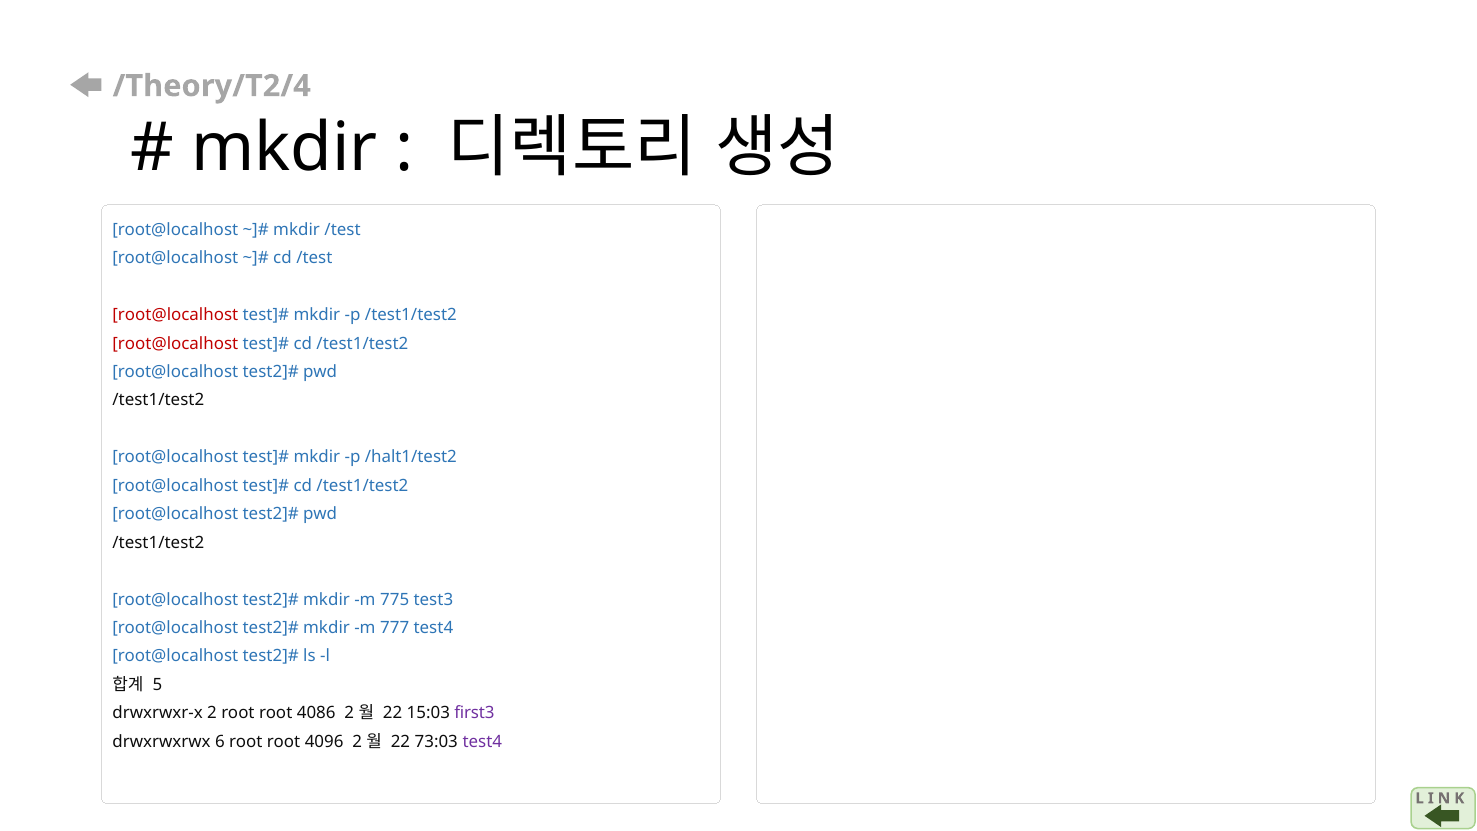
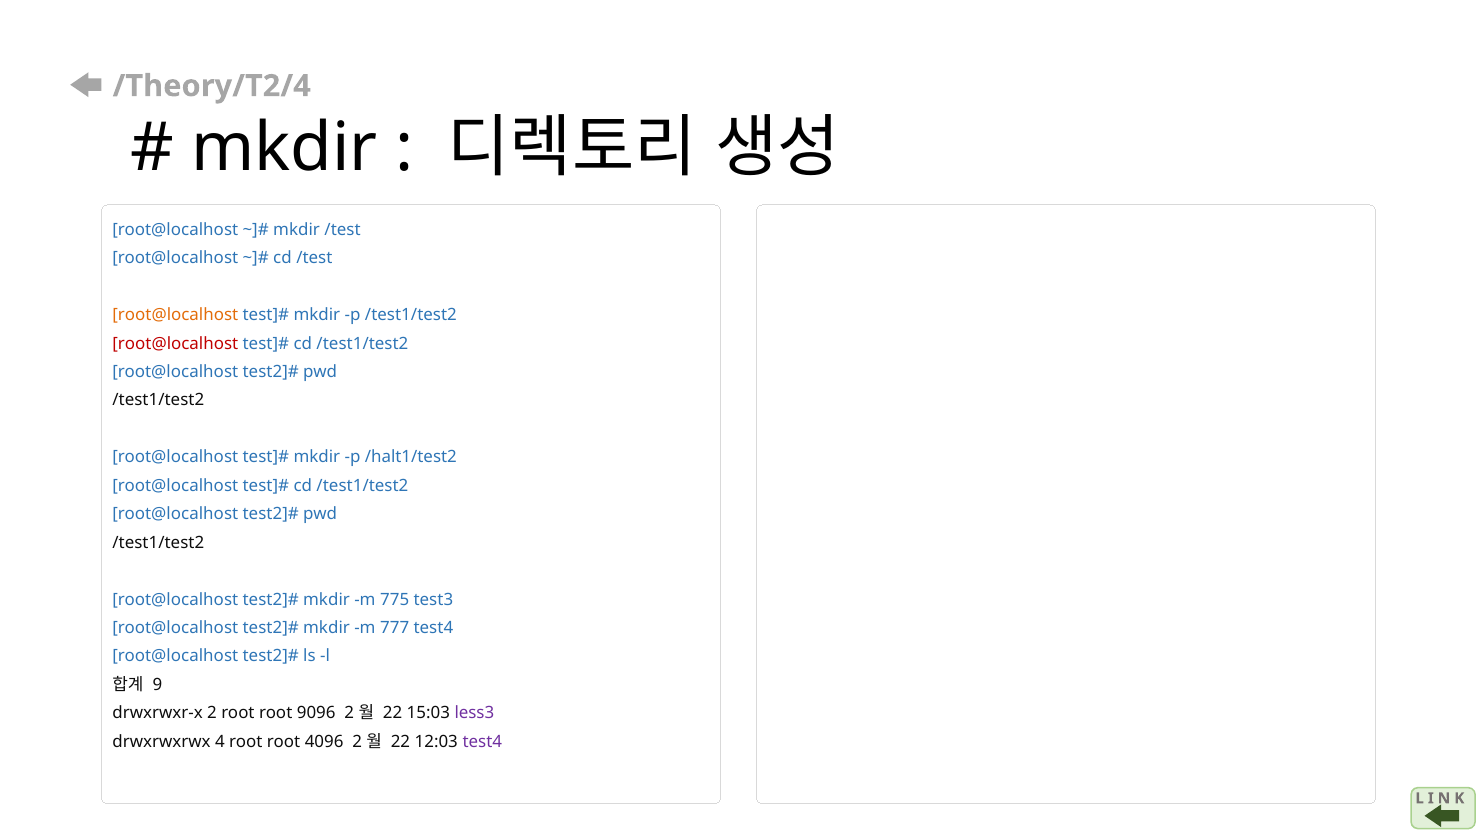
root@localhost colour: red -> orange (175, 315)
5: 5 -> 9 (157, 685)
4086: 4086 -> 9096 (316, 713)
first3: first3 -> less3 (474, 713)
6: 6 -> 4 (220, 741)
73:03: 73:03 -> 12:03 (436, 741)
